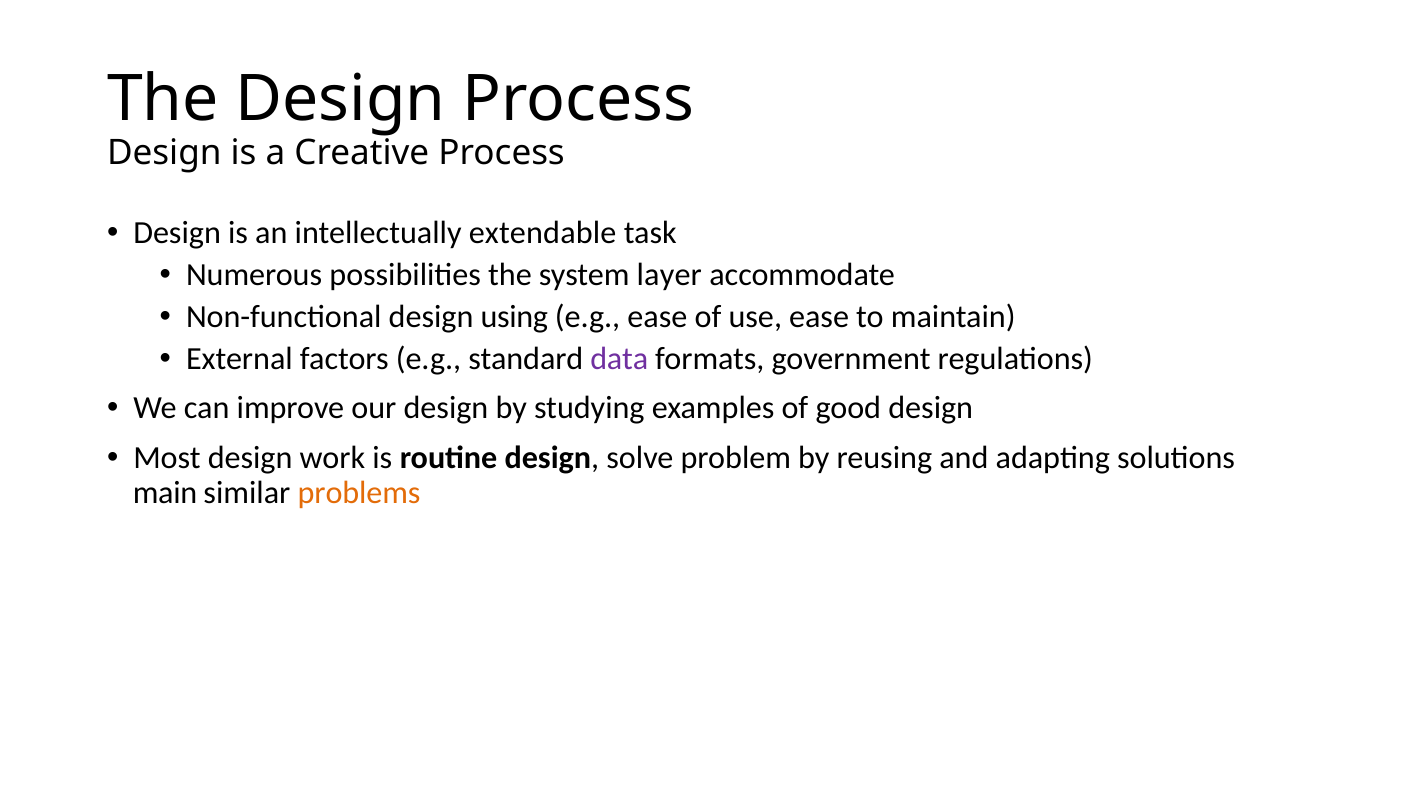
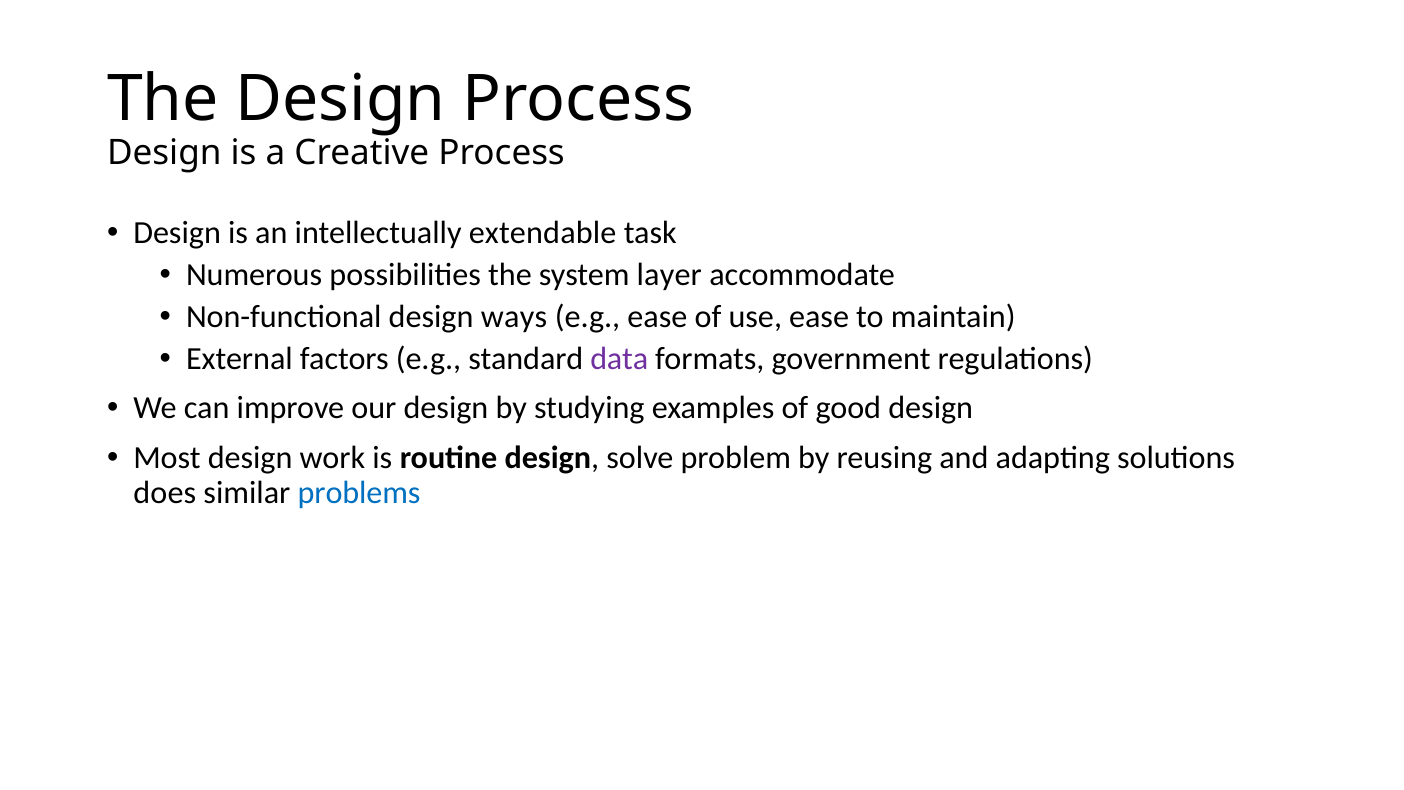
using: using -> ways (514, 317)
main: main -> does (165, 492)
problems colour: orange -> blue (359, 492)
